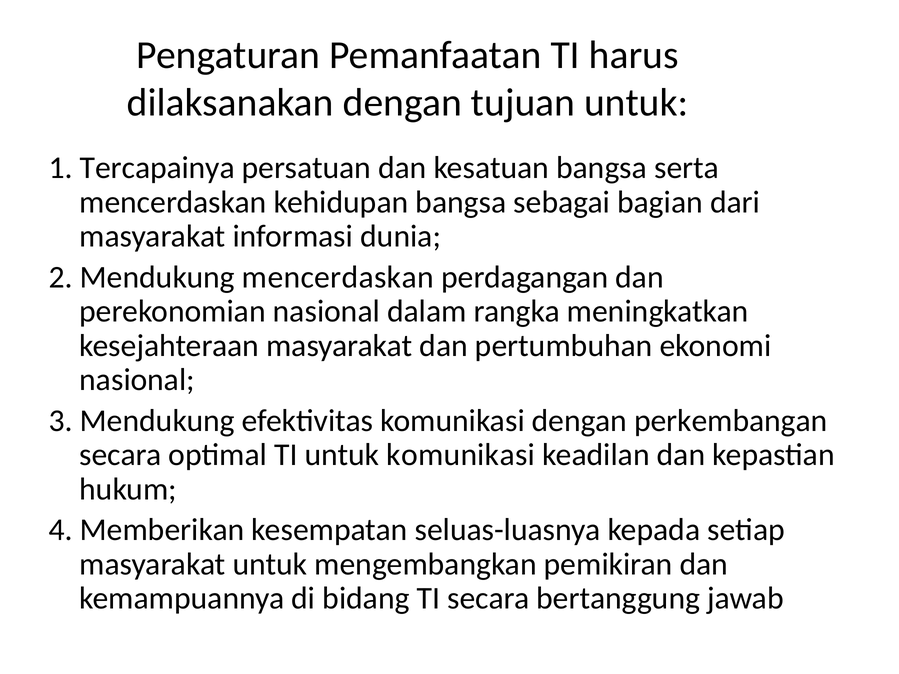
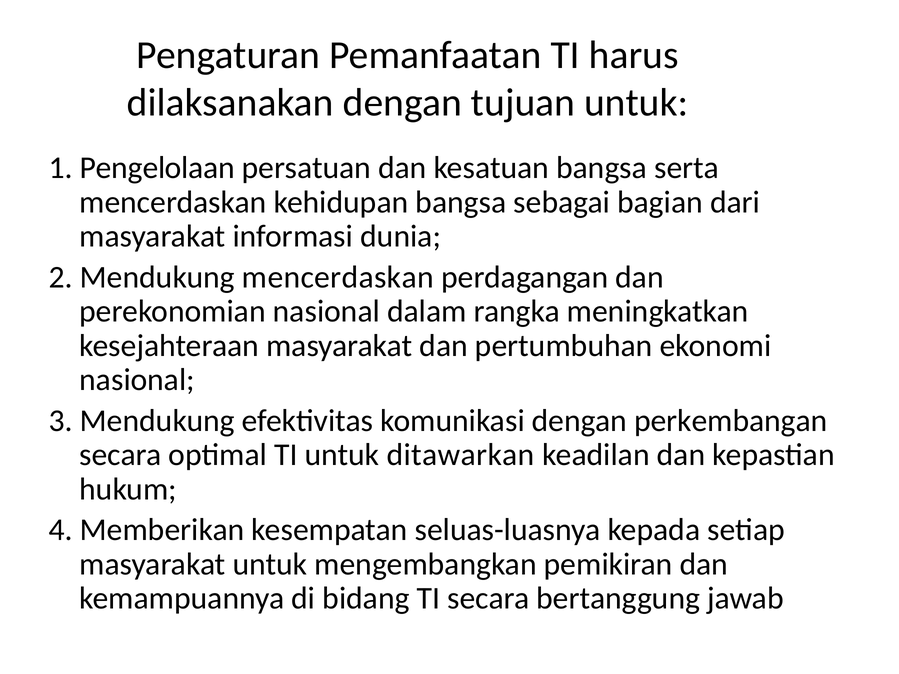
Tercapainya: Tercapainya -> Pengelolaan (157, 168)
untuk komunikasi: komunikasi -> ditawarkan (461, 455)
